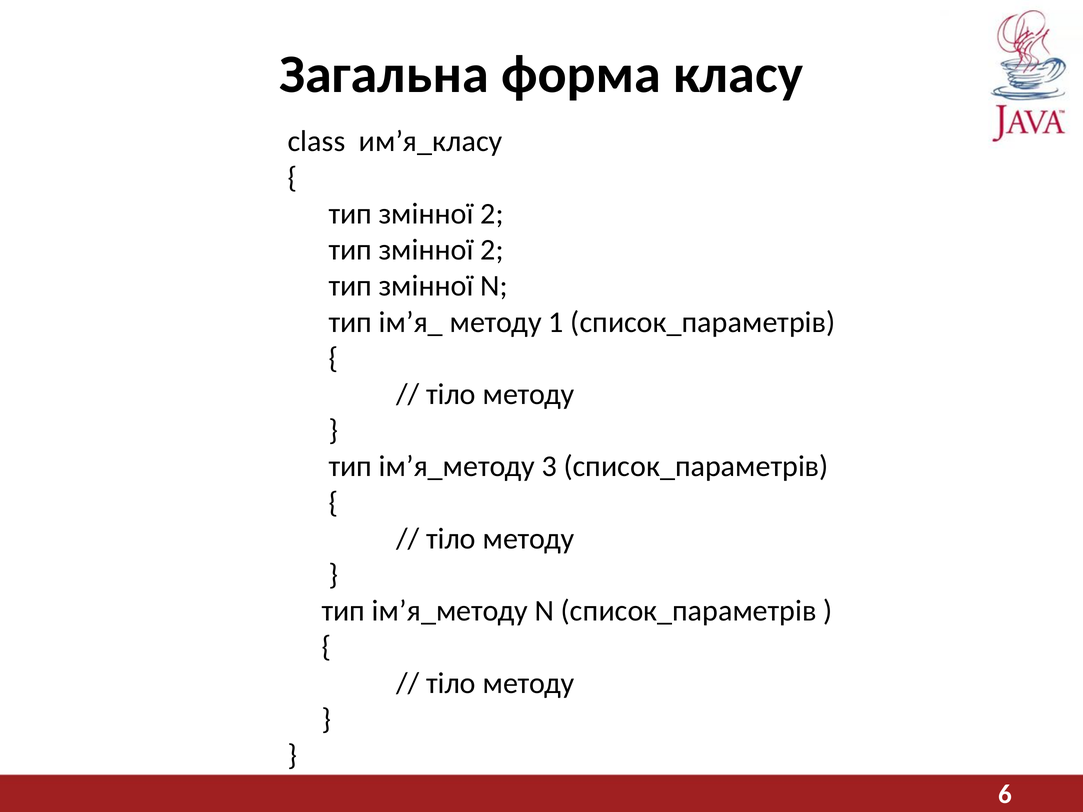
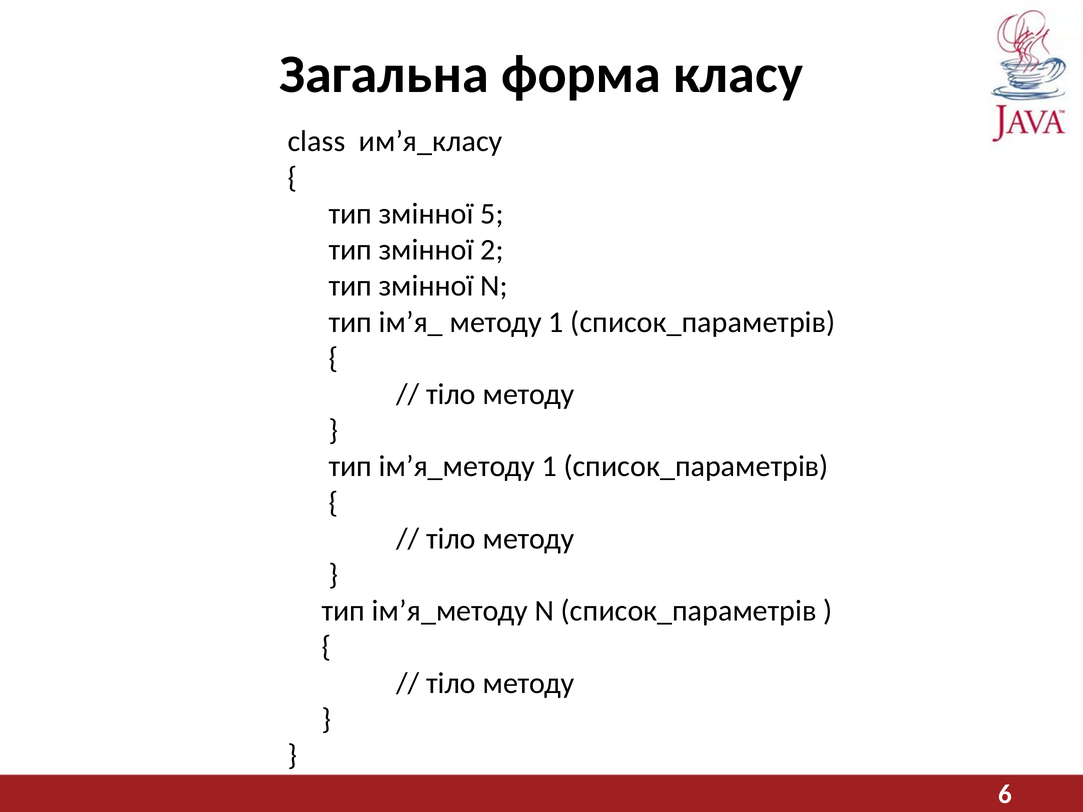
2: 2 -> 5 (492, 214)
ім’я_методу 3: 3 -> 1 (549, 467)
